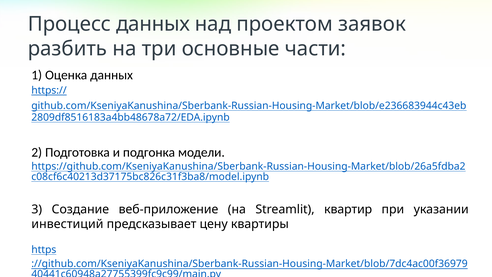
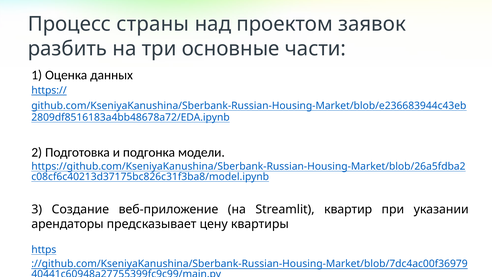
Процесс данных: данных -> страны (153, 24)
инвестиций: инвестиций -> арендаторы (67, 224)
